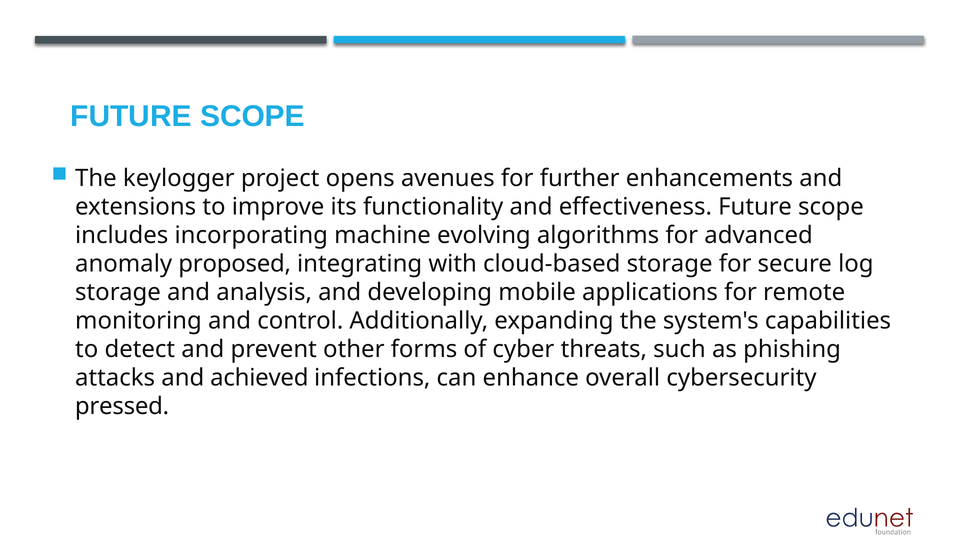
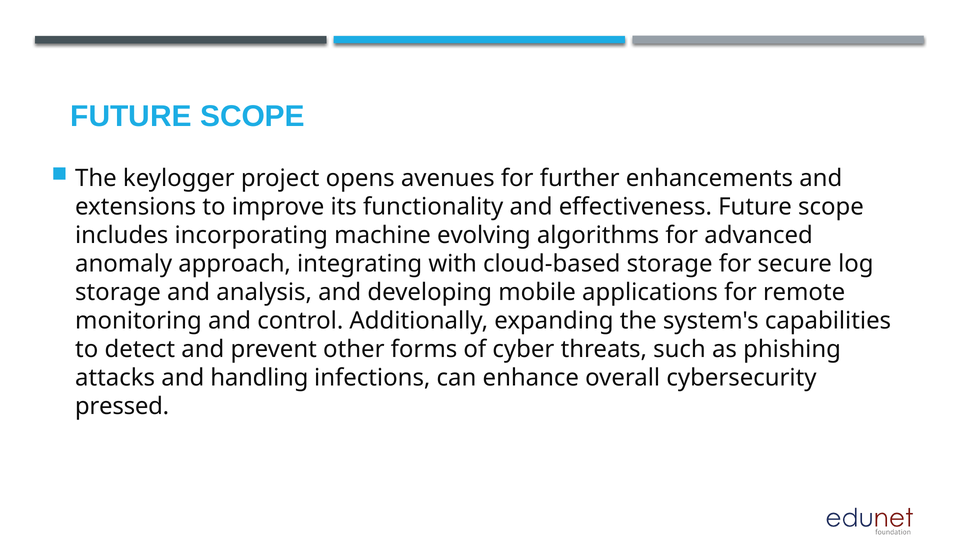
proposed: proposed -> approach (235, 264)
achieved: achieved -> handling (259, 378)
